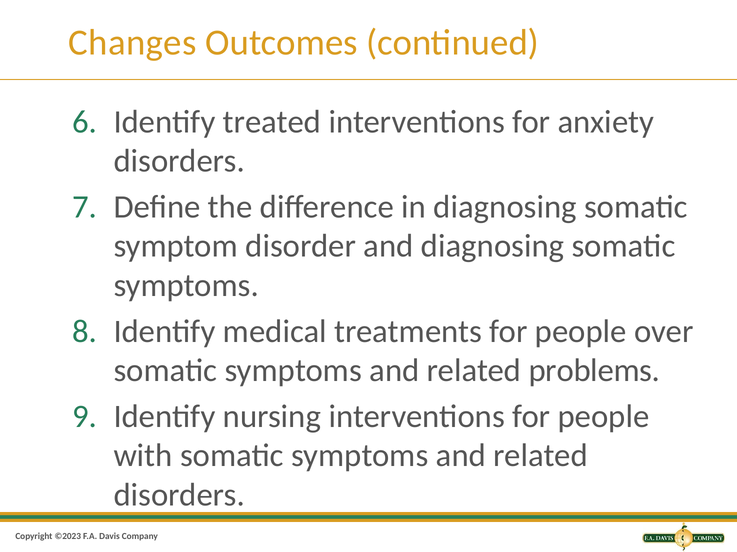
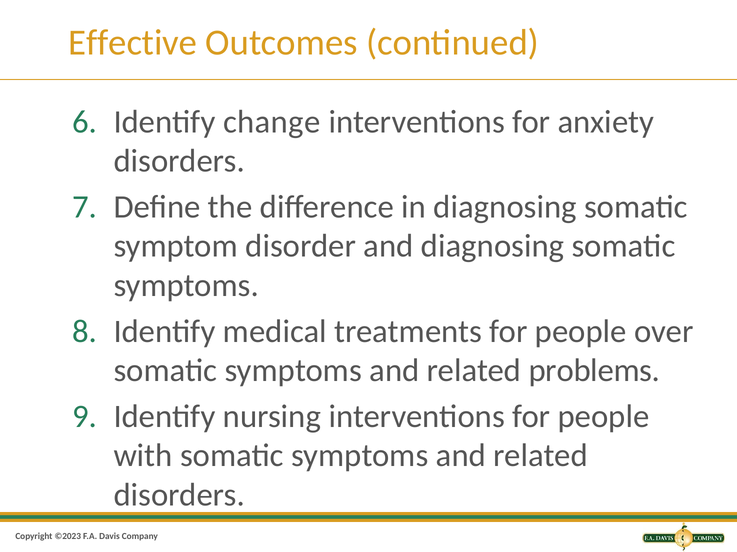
Changes: Changes -> Effective (133, 42)
treated: treated -> change (272, 122)
